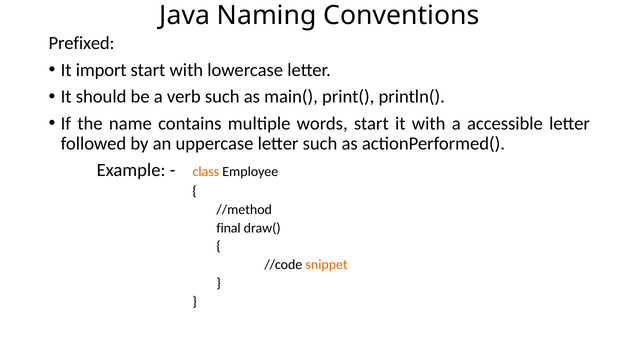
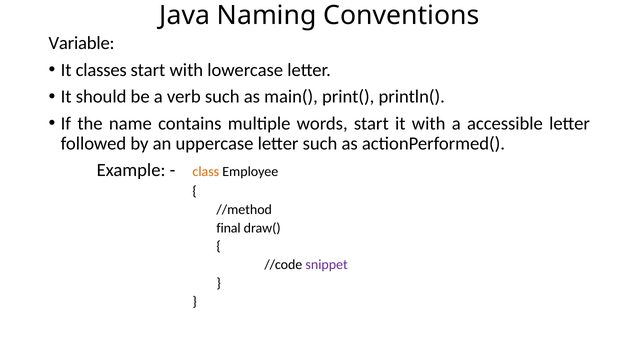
Prefixed: Prefixed -> Variable (82, 43)
import: import -> classes (101, 70)
snippet colour: orange -> purple (327, 265)
